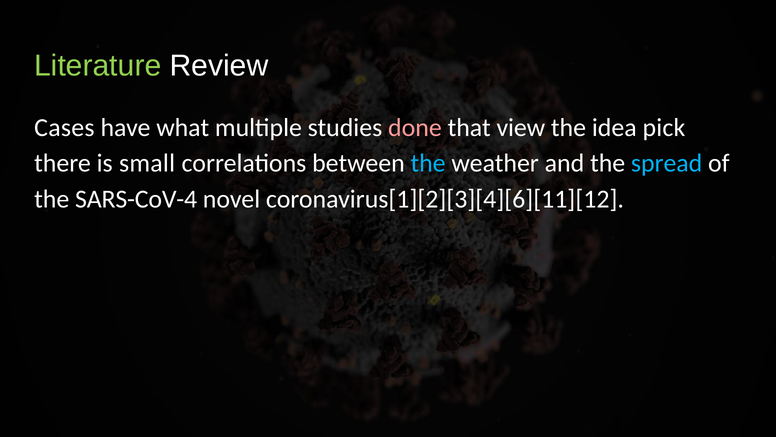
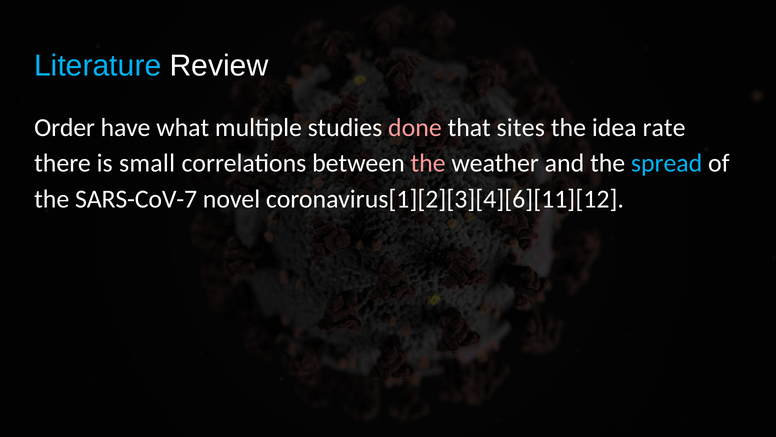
Literature colour: light green -> light blue (98, 66)
Cases: Cases -> Order (65, 128)
view: view -> sites (521, 128)
pick: pick -> rate (664, 128)
the colour: light blue -> pink (428, 163)
SARS-CoV-4: SARS-CoV-4 -> SARS-CoV-7 (136, 199)
